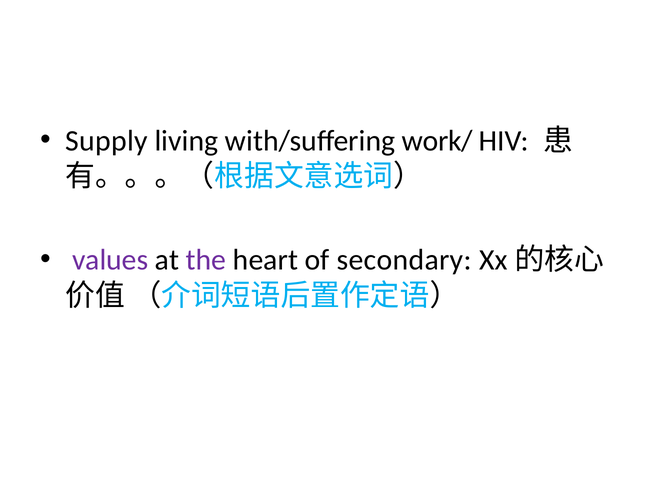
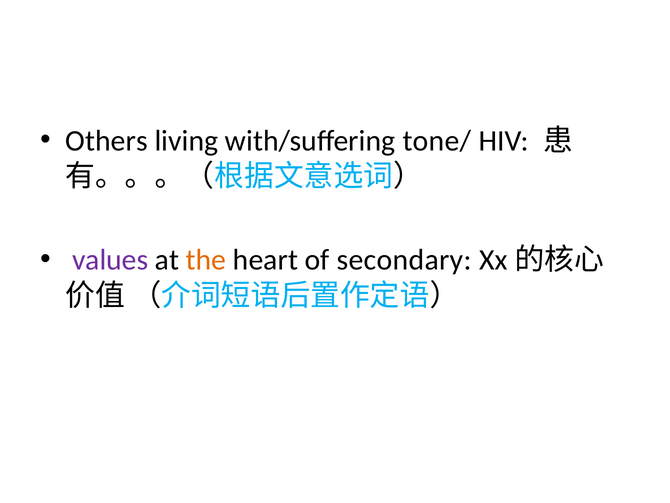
Supply: Supply -> Others (107, 141)
work/: work/ -> tone/ (437, 141)
the colour: purple -> orange (206, 260)
